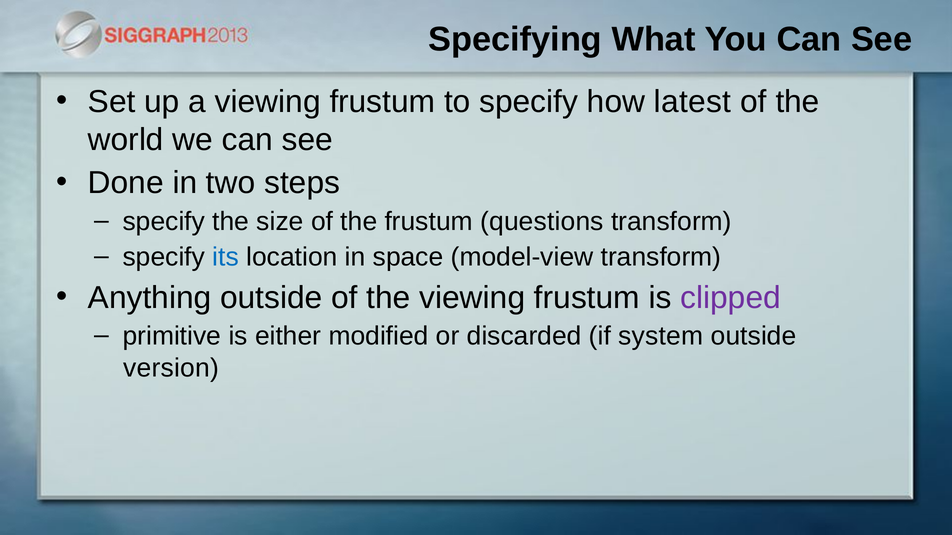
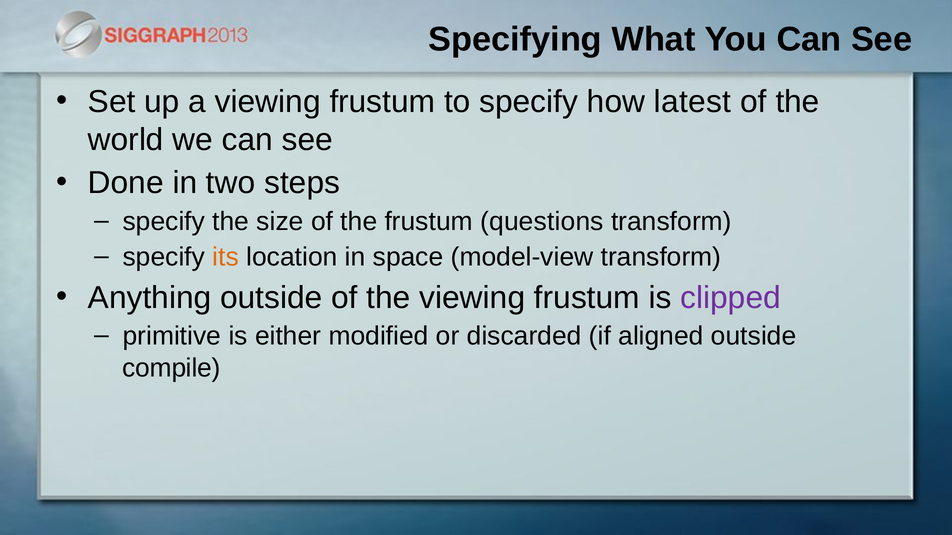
its colour: blue -> orange (226, 257)
system: system -> aligned (661, 336)
version: version -> compile (171, 368)
